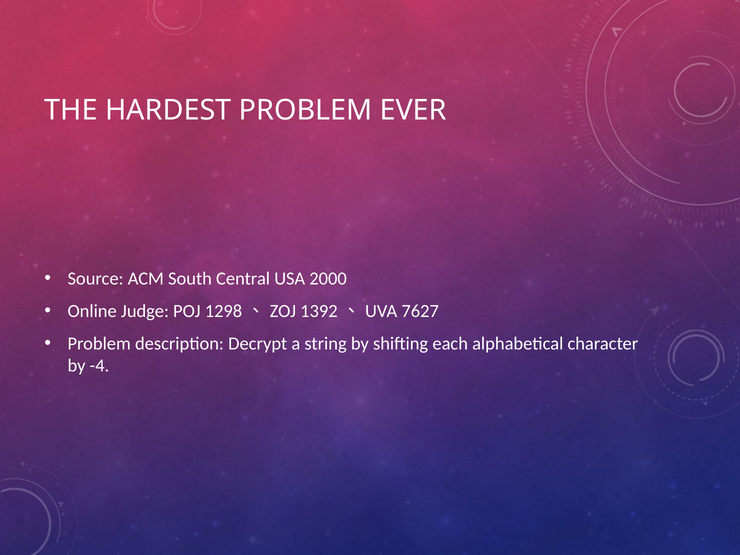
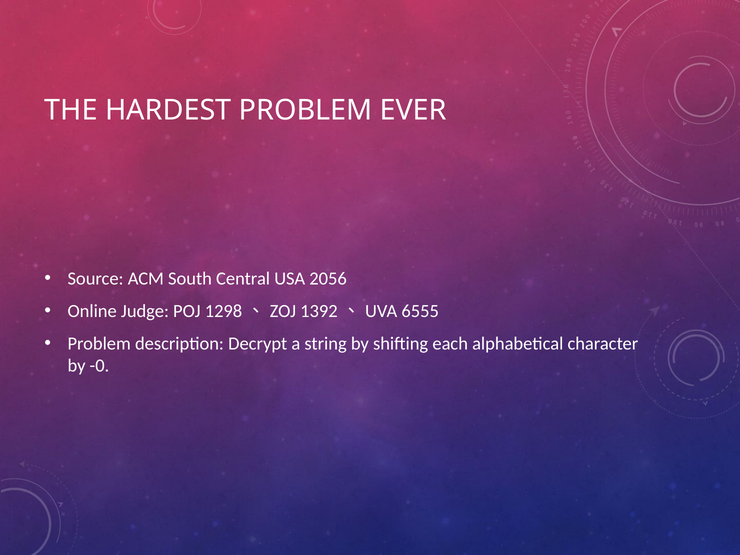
2000: 2000 -> 2056 (328, 279)
7627: 7627 -> 6555 (420, 311)
-4: -4 -> -0 (99, 366)
